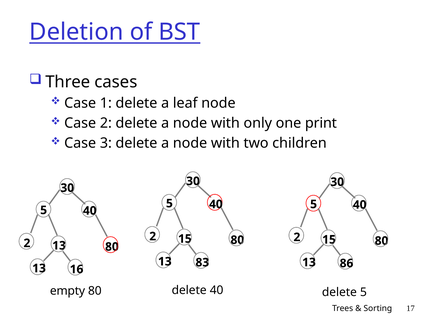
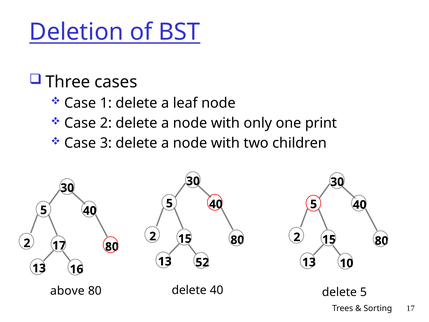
2 13: 13 -> 17 (59, 245)
83: 83 -> 52 (202, 262)
86: 86 -> 10 (347, 263)
empty: empty -> above (67, 291)
